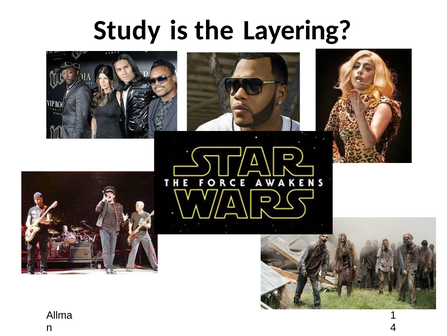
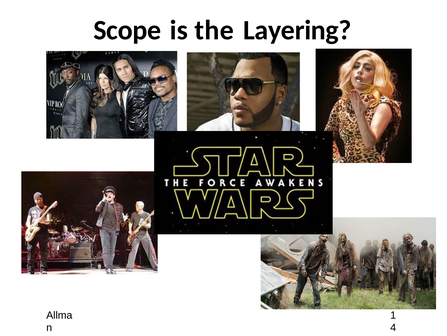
Study: Study -> Scope (127, 30)
